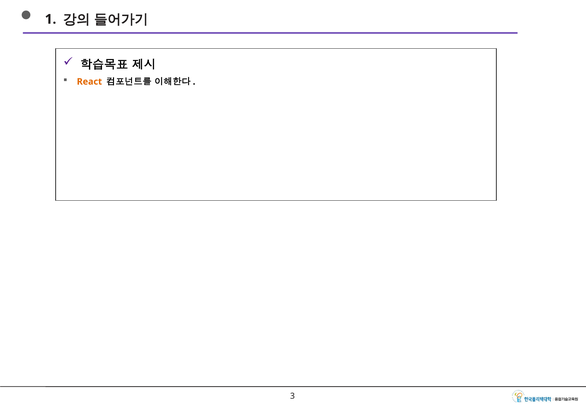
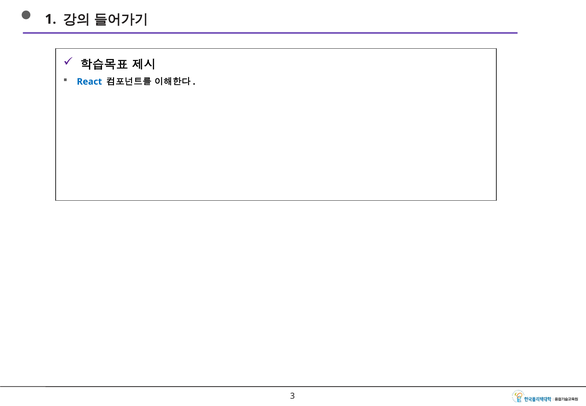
React colour: orange -> blue (89, 82)
